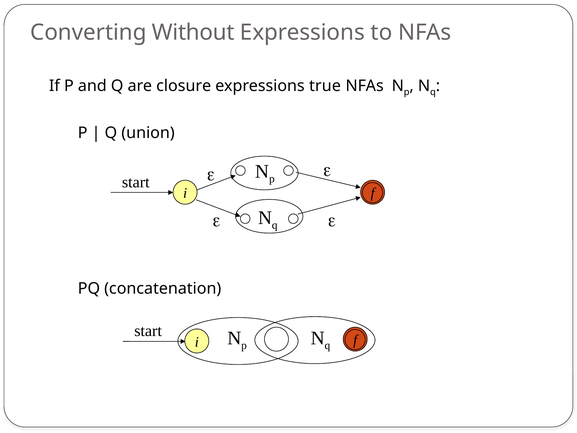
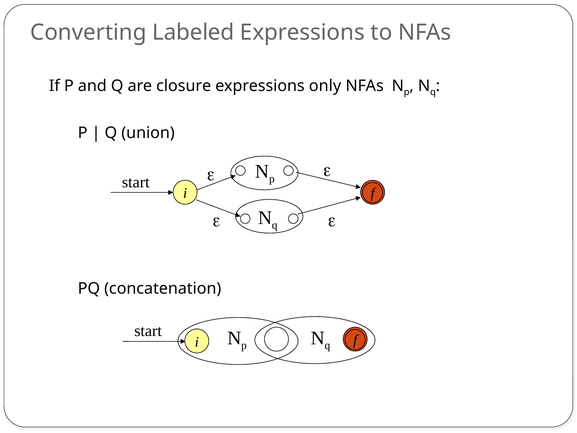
Without: Without -> Labeled (193, 32)
true: true -> only (325, 86)
